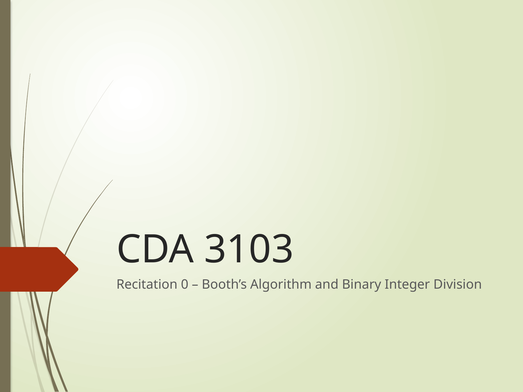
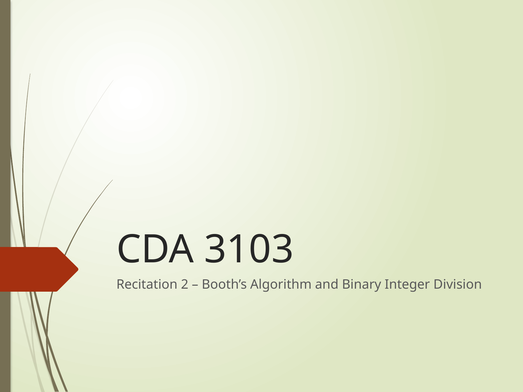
0: 0 -> 2 (185, 285)
